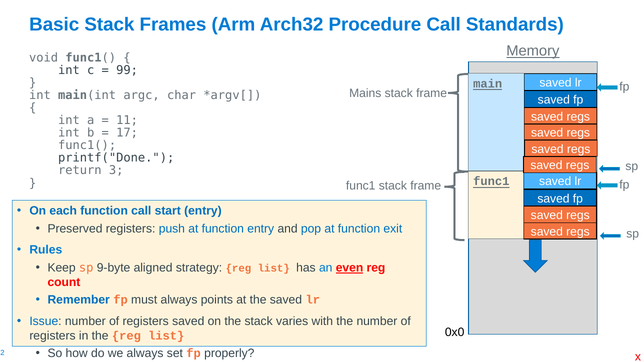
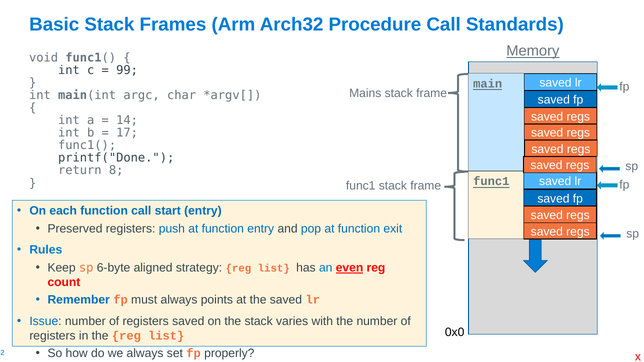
11: 11 -> 14 (127, 120)
3: 3 -> 8 (116, 171)
9-byte: 9-byte -> 6-byte (114, 268)
